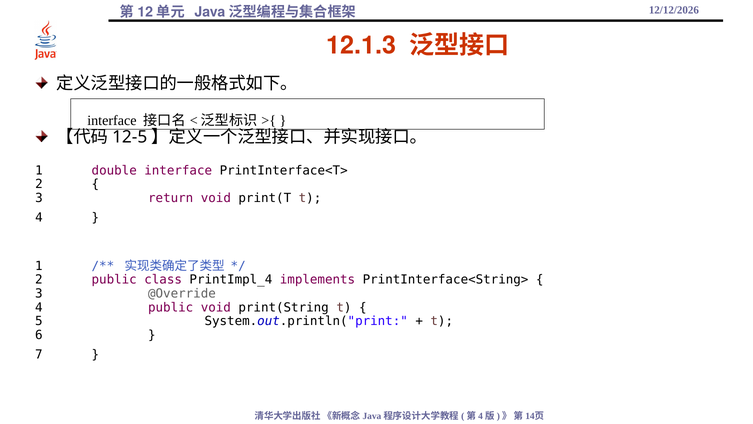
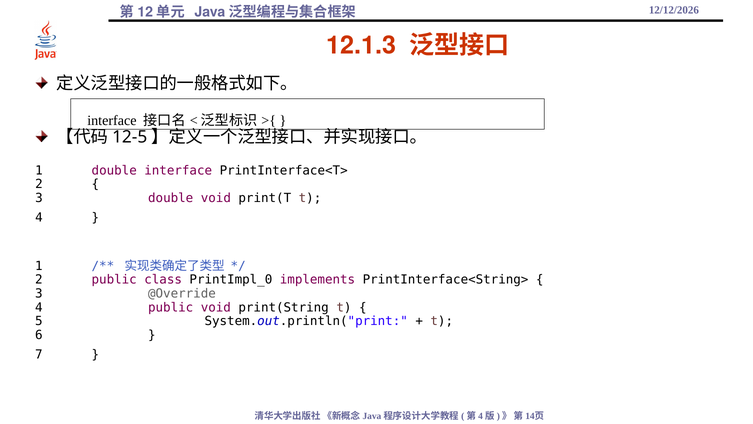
3 return: return -> double (171, 198)
PrintImpl_4: PrintImpl_4 -> PrintImpl_0 (231, 280)
